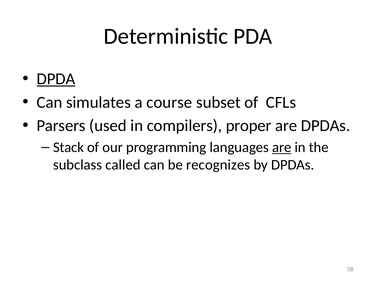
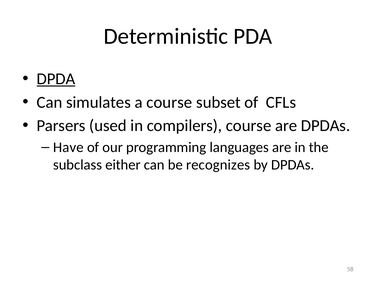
compilers proper: proper -> course (249, 126)
Stack: Stack -> Have (68, 147)
are underline: present -> none (282, 147)
called: called -> either (123, 165)
